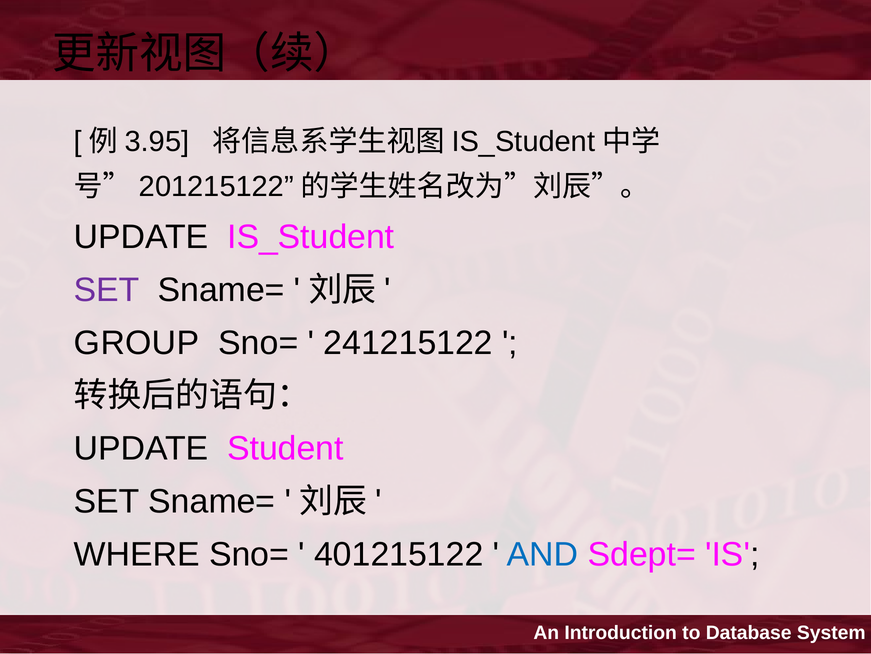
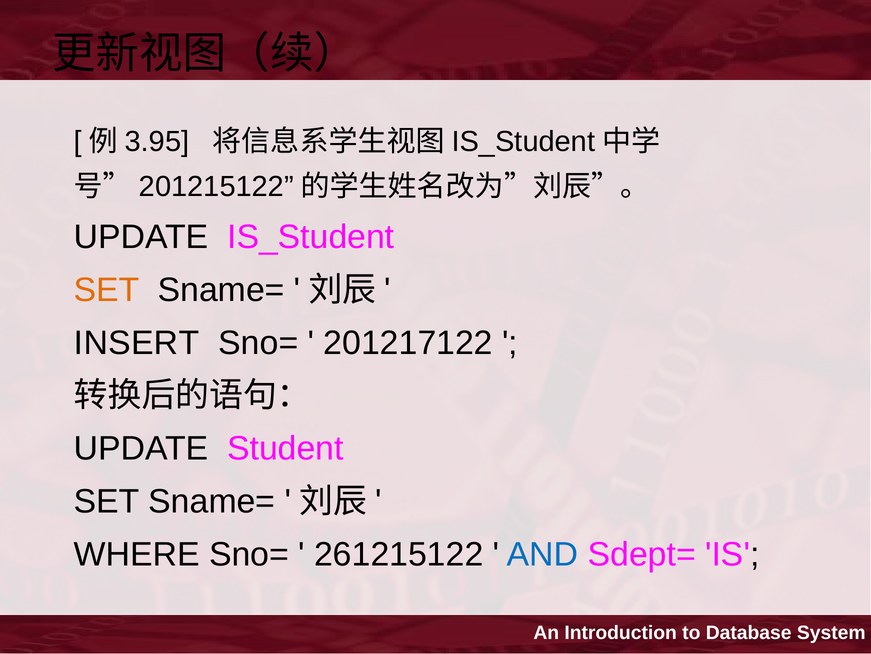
SET colour: purple -> orange (107, 290)
GROUP: GROUP -> INSERT (137, 343)
241215122: 241215122 -> 201217122 (408, 343)
401215122: 401215122 -> 261215122 (399, 554)
